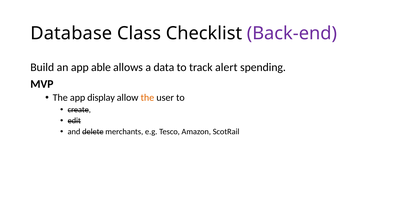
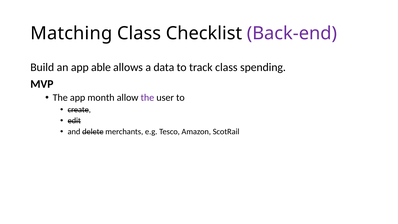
Database: Database -> Matching (71, 33)
track alert: alert -> class (226, 67)
display: display -> month (101, 98)
the colour: orange -> purple (147, 98)
